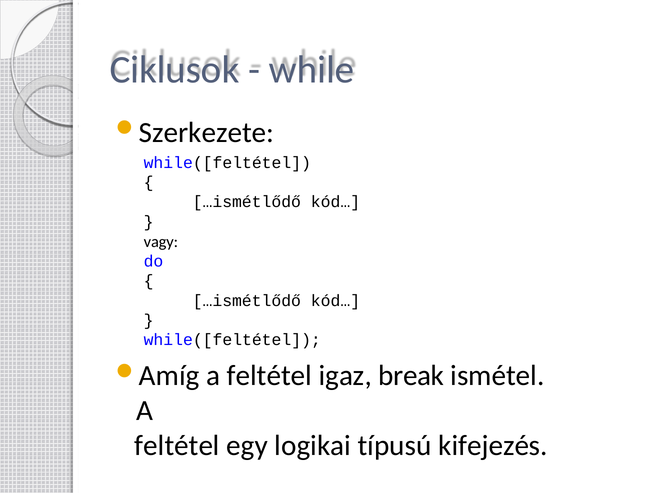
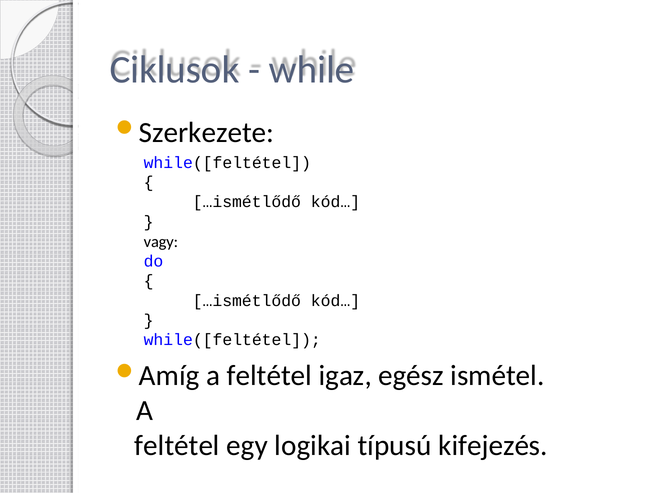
break: break -> egész (411, 375)
